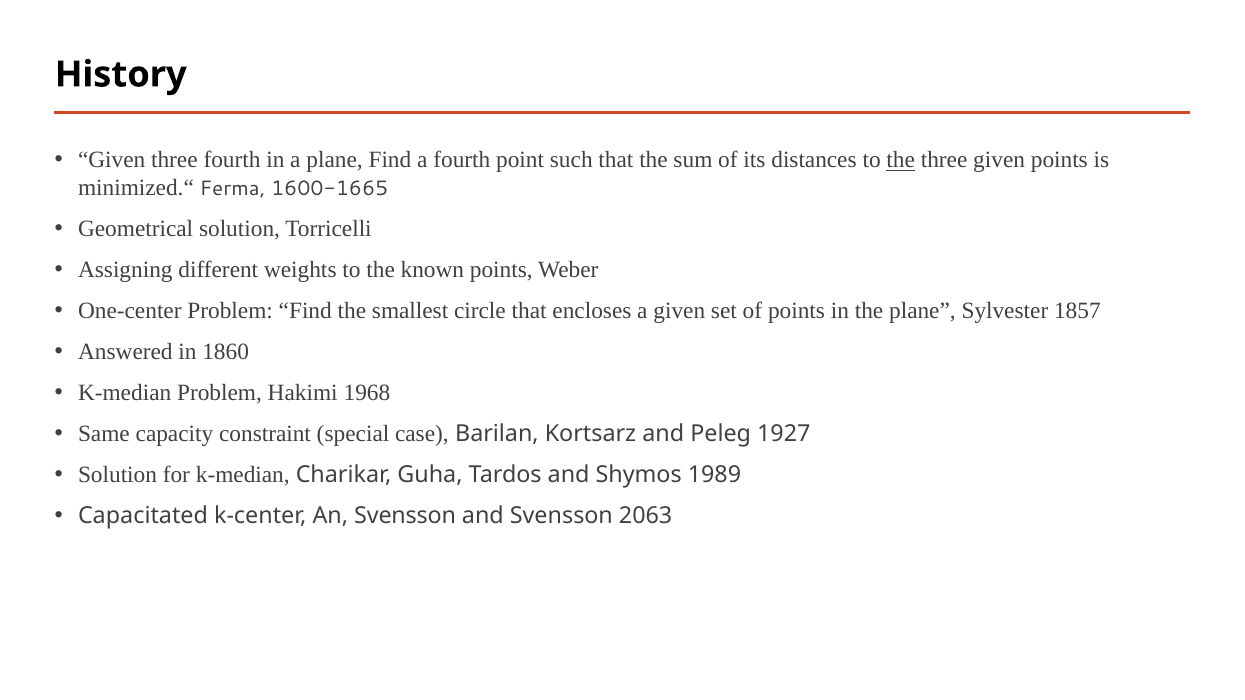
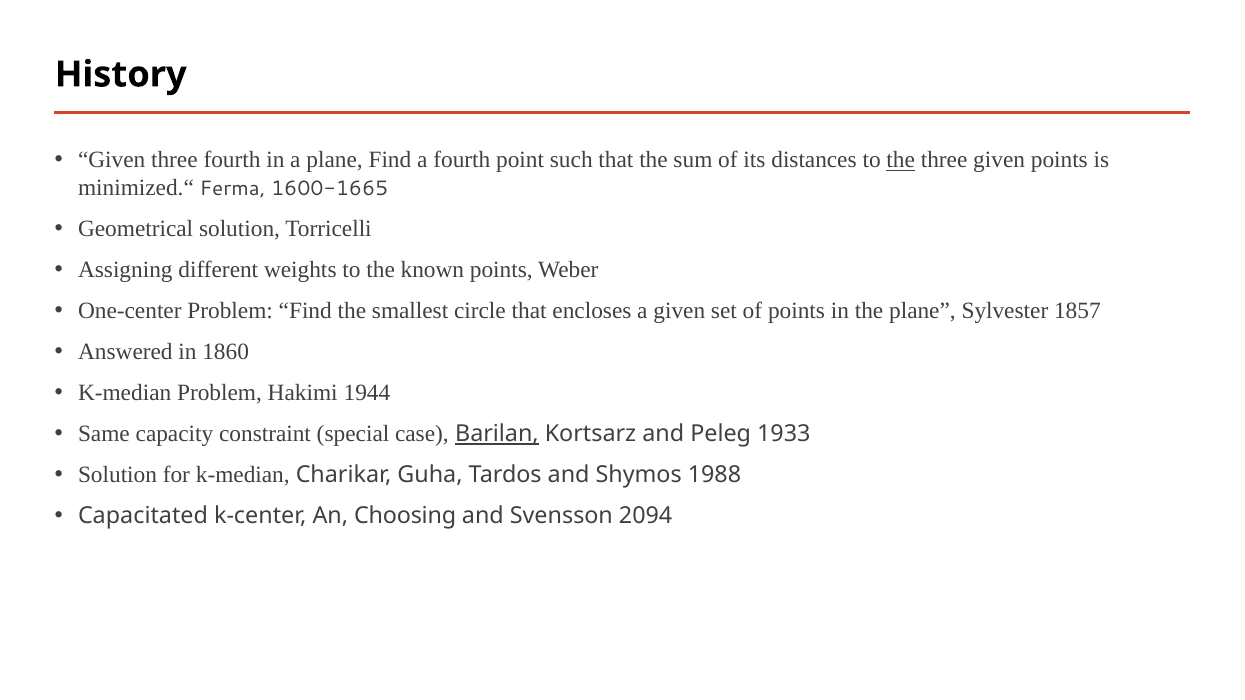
1968: 1968 -> 1944 (367, 393)
Barilan underline: none -> present (497, 434)
1927: 1927 -> 1933 (784, 434)
1989: 1989 -> 1988 (714, 475)
An Svensson: Svensson -> Choosing (405, 516)
2063: 2063 -> 2094 (646, 516)
